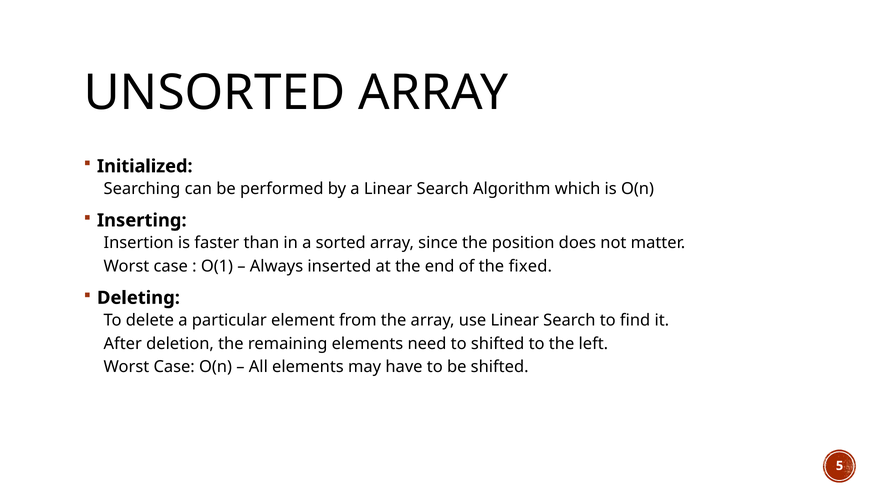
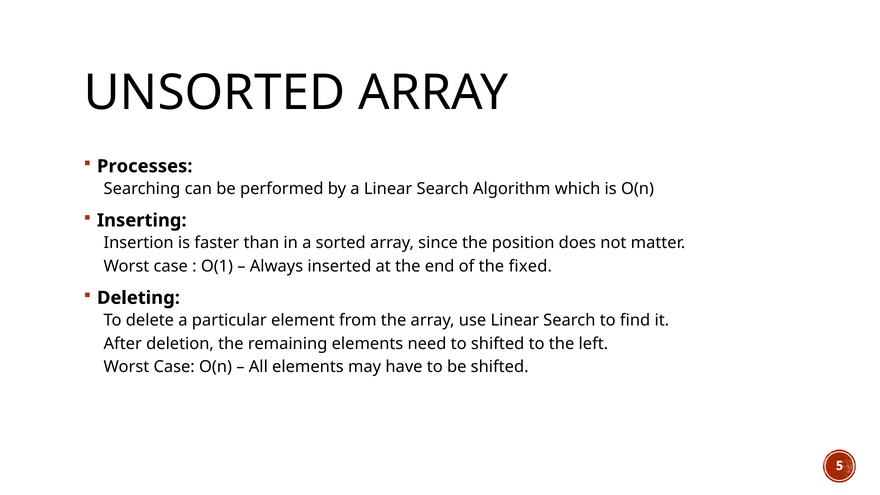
Initialized: Initialized -> Processes (145, 166)
